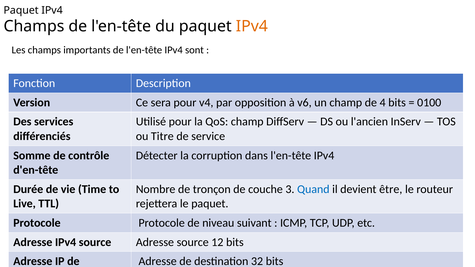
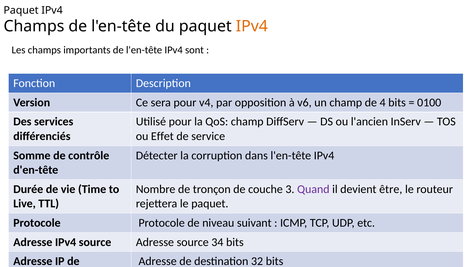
Titre: Titre -> Effet (162, 136)
Quand colour: blue -> purple (313, 189)
12: 12 -> 34 (217, 242)
